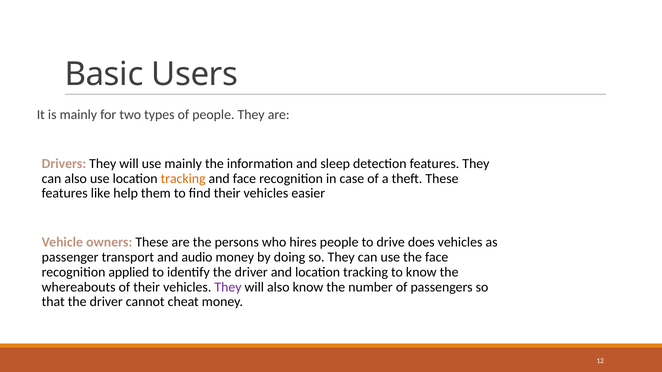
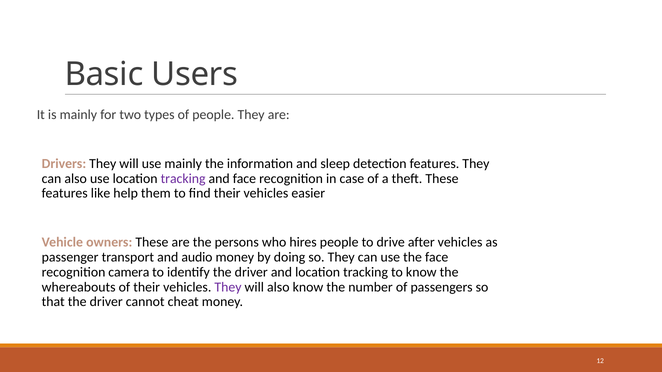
tracking colour: orange -> purple (183, 179)
does: does -> after (421, 243)
applied: applied -> camera (129, 272)
